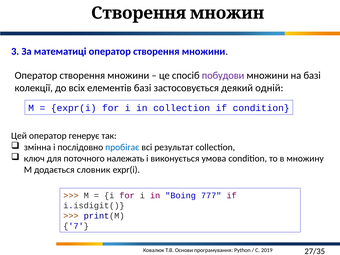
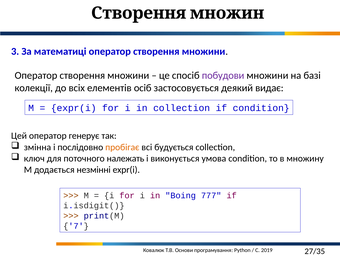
елементів базі: базі -> осіб (143, 88)
одній: одній -> видає (269, 88)
пробігає colour: blue -> orange (122, 147)
результат: результат -> будується (174, 147)
словник: словник -> незмінні (94, 170)
